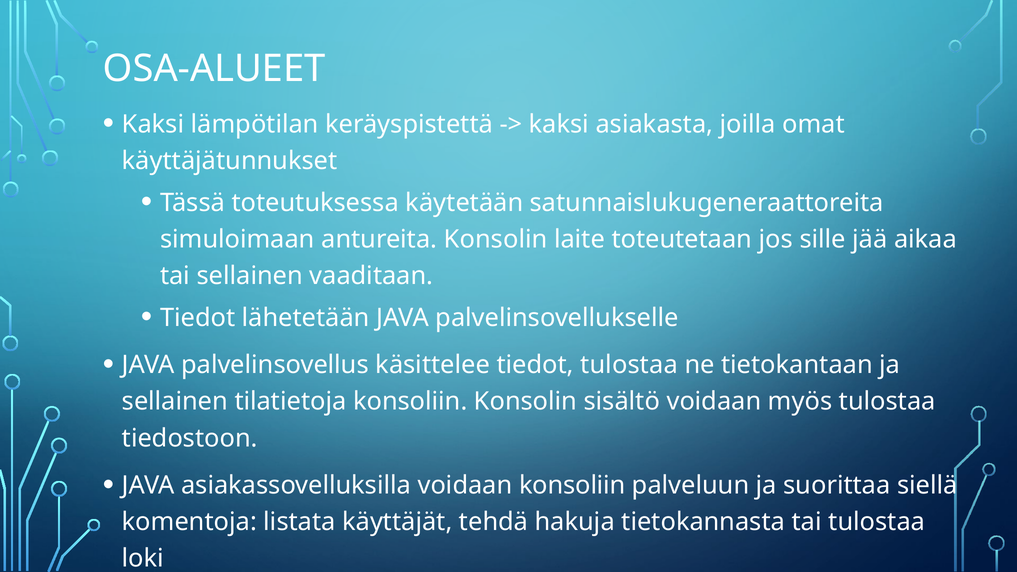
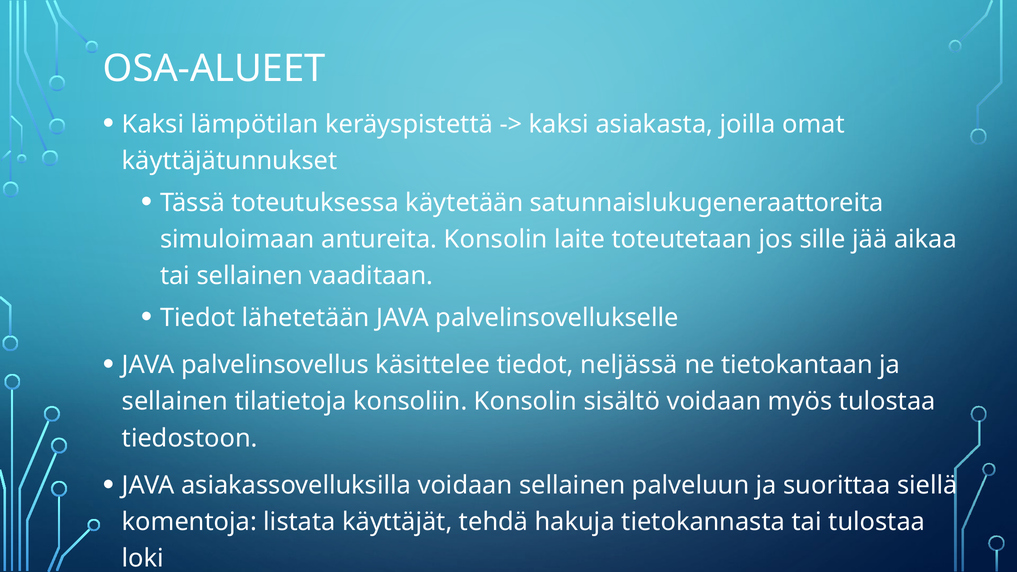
tiedot tulostaa: tulostaa -> neljässä (629, 365)
voidaan konsoliin: konsoliin -> sellainen (572, 485)
